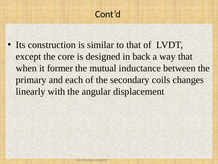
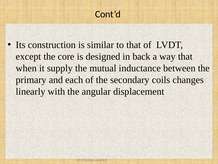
former: former -> supply (60, 68)
